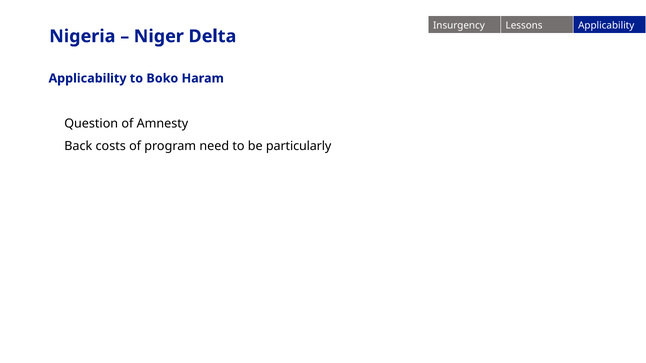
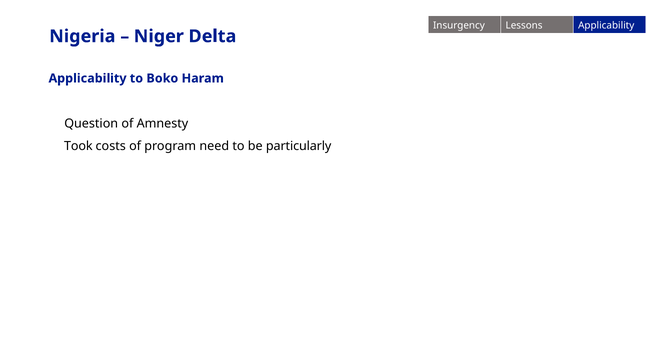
Back: Back -> Took (78, 146)
